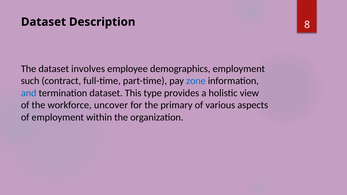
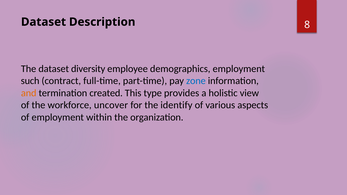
involves: involves -> diversity (88, 69)
and colour: blue -> orange (29, 93)
termination dataset: dataset -> created (106, 93)
primary: primary -> identify (176, 105)
